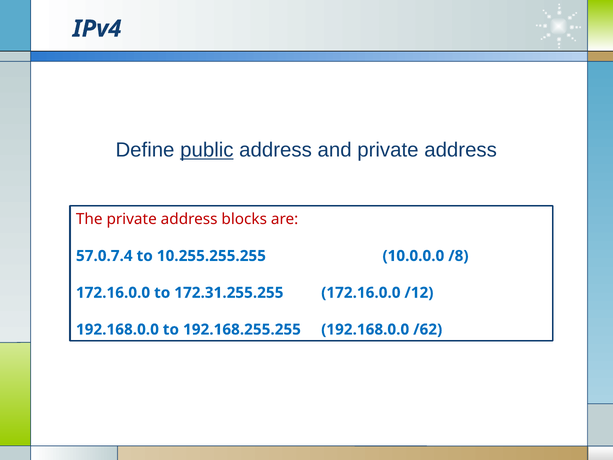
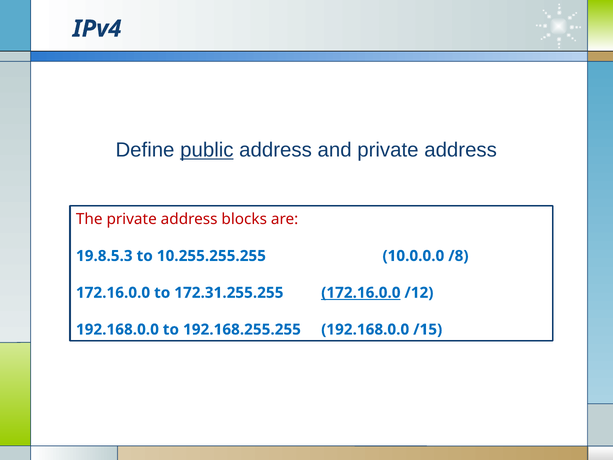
57.0.7.4: 57.0.7.4 -> 19.8.5.3 (104, 256)
172.16.0.0 underline: none -> present (361, 293)
/62: /62 -> /15 (428, 329)
